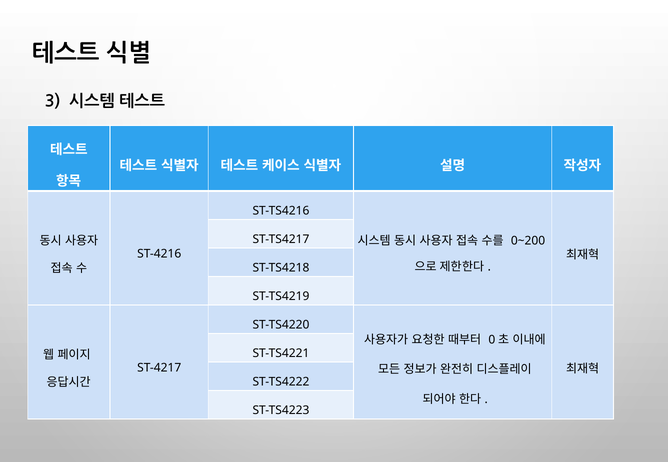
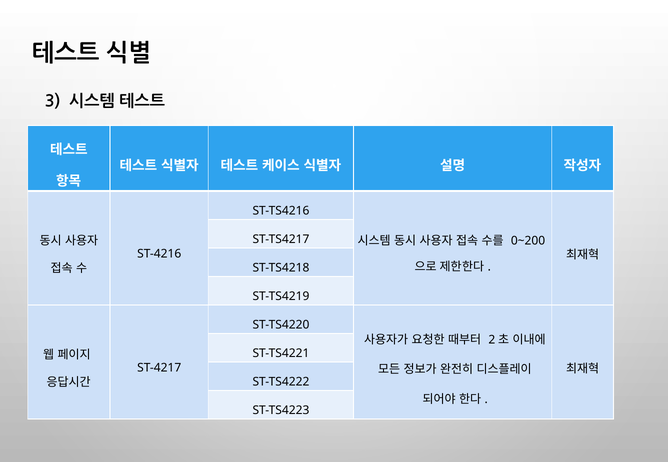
0: 0 -> 2 (492, 340)
